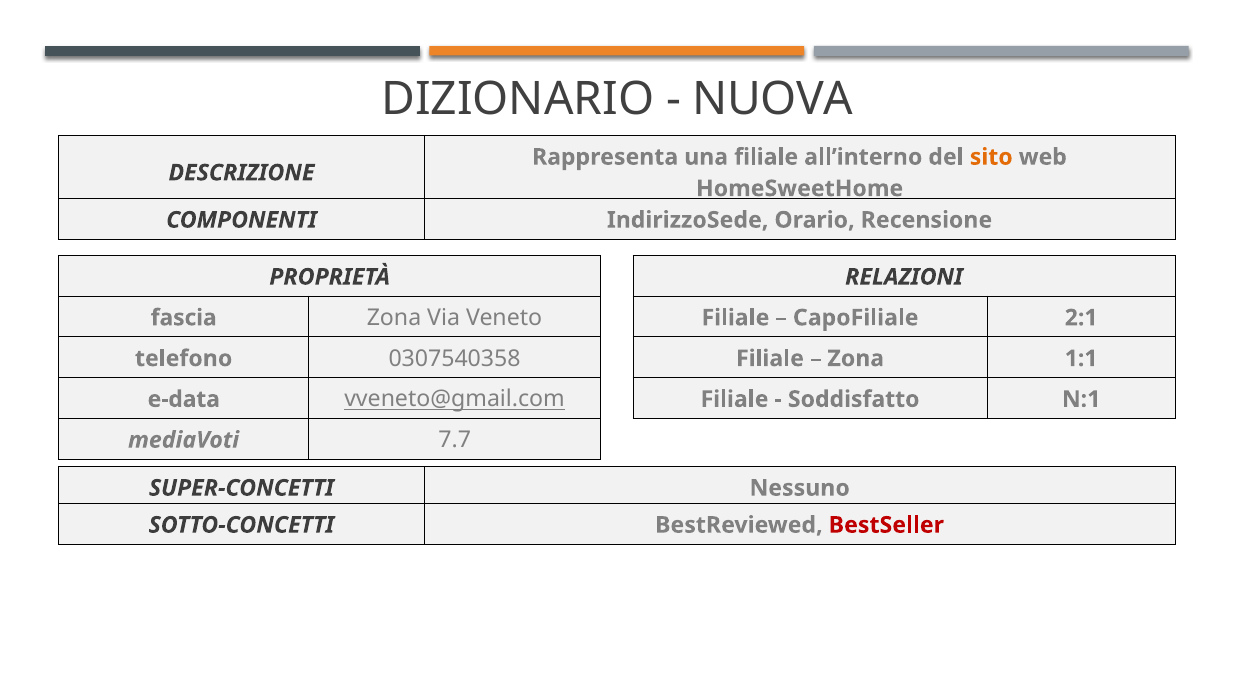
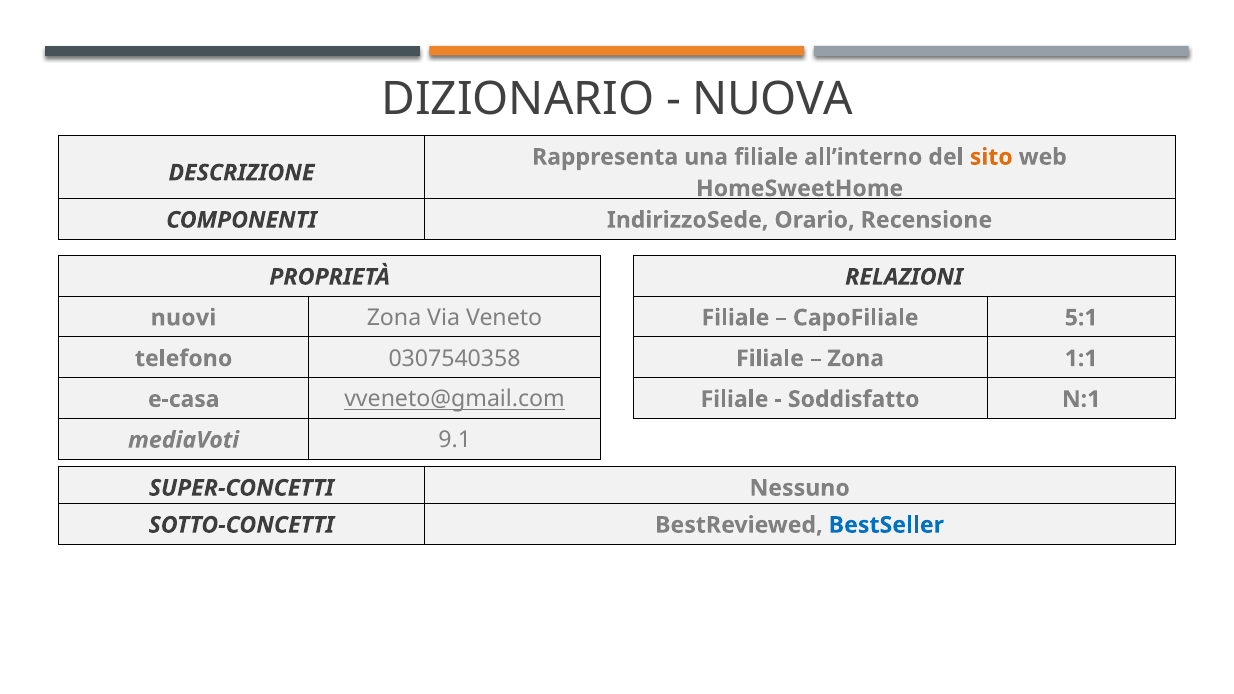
fascia: fascia -> nuovi (183, 318)
2:1: 2:1 -> 5:1 (1081, 318)
e-data: e-data -> e-casa (184, 399)
7.7: 7.7 -> 9.1 (455, 440)
BestSeller colour: red -> blue (886, 525)
